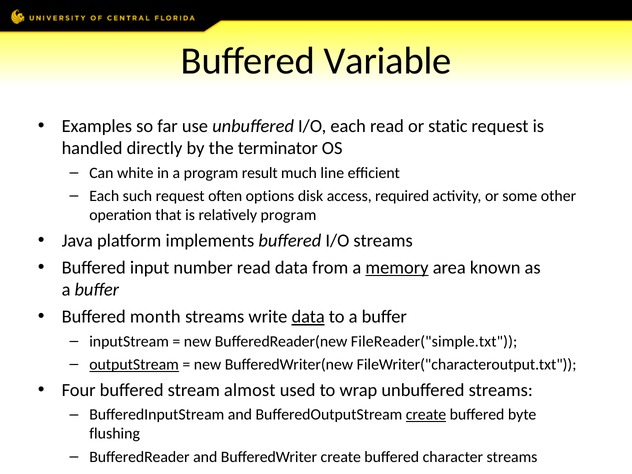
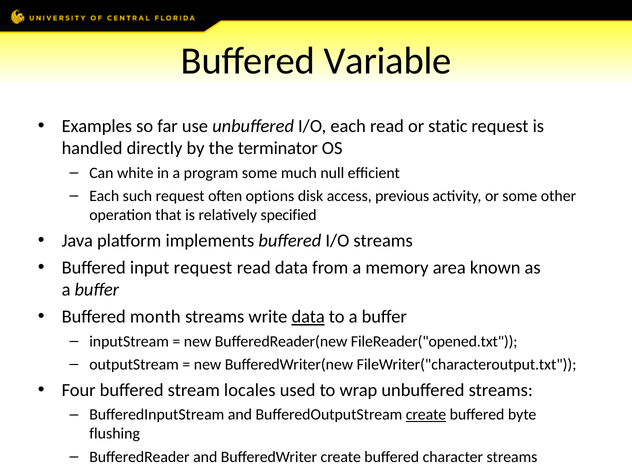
program result: result -> some (260, 173)
line: line -> null (332, 173)
required: required -> previous (402, 196)
relatively program: program -> specified (289, 215)
input number: number -> request (203, 268)
memory underline: present -> none (397, 268)
FileReader("simple.txt: FileReader("simple.txt -> FileReader("opened.txt (434, 341)
outputStream underline: present -> none (134, 365)
almost: almost -> locales (250, 390)
